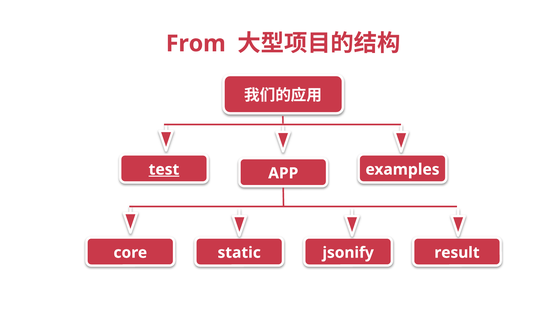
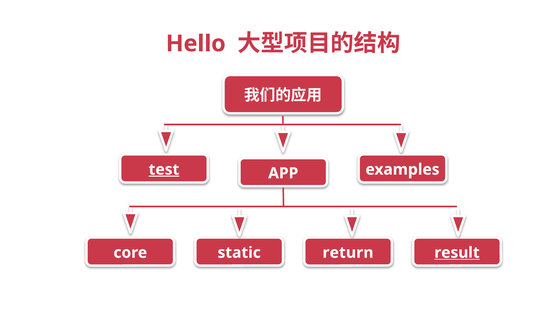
From: From -> Hello (196, 44)
jsonify: jsonify -> return (348, 253)
result underline: none -> present (457, 253)
